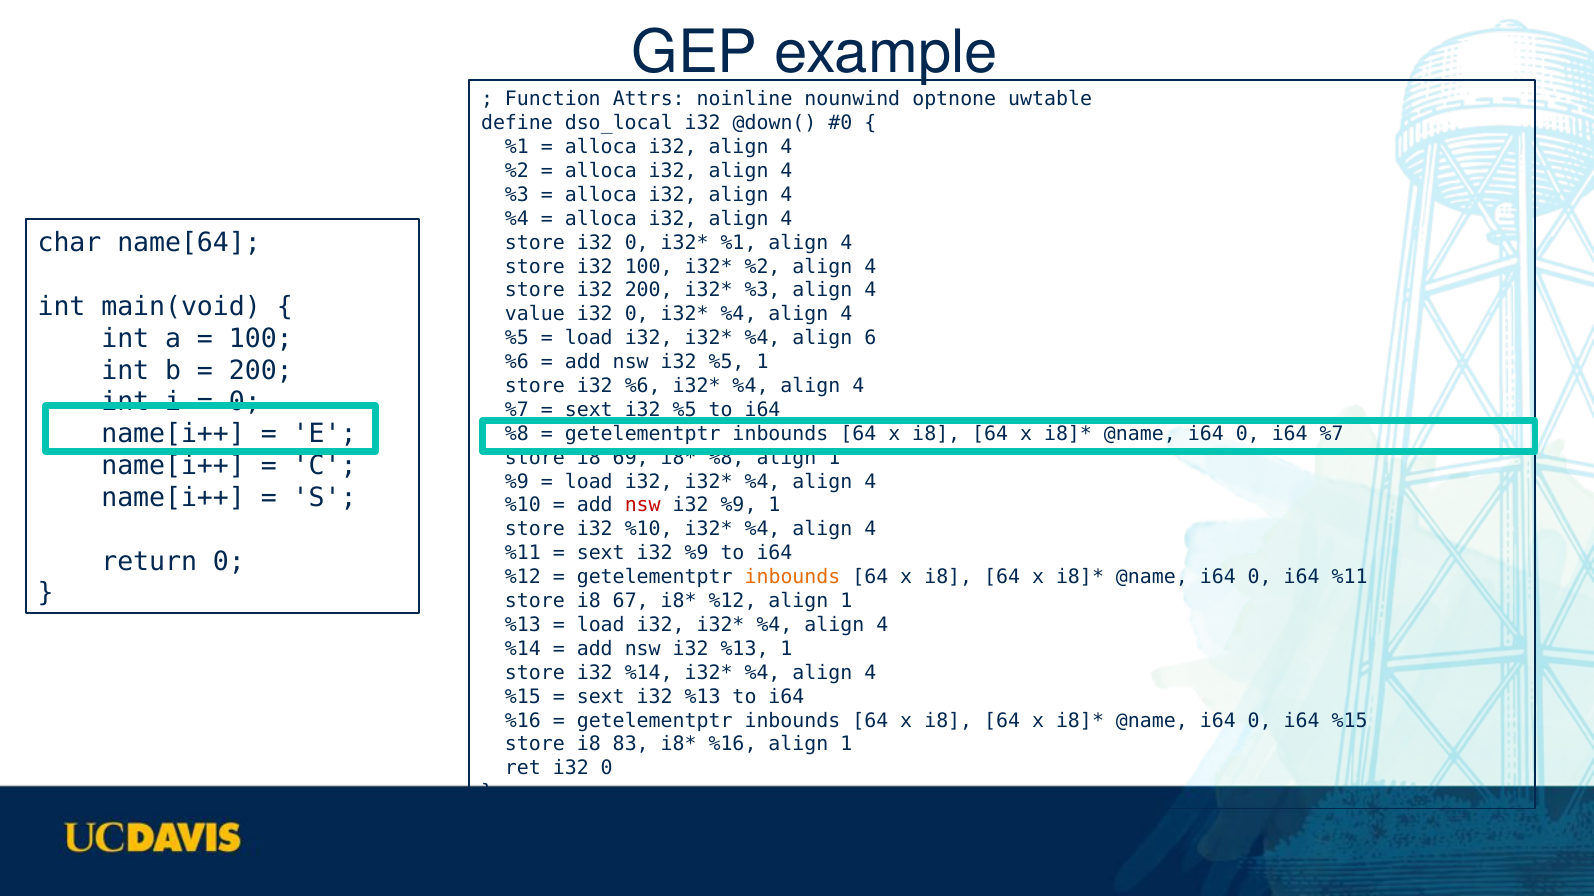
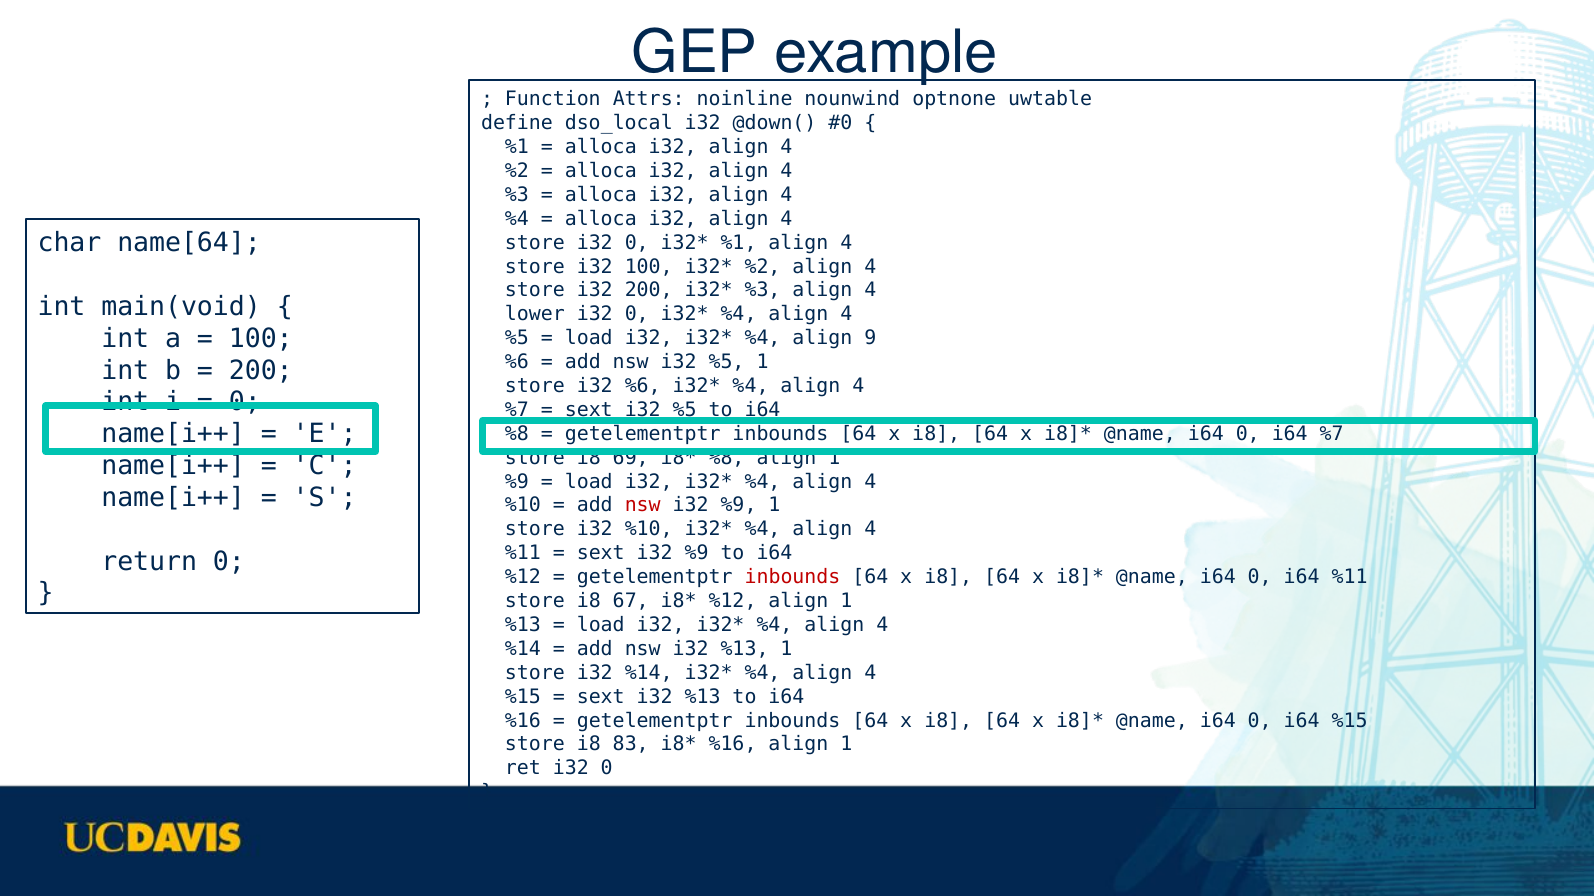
value: value -> lower (535, 314)
6: 6 -> 9 (870, 338)
inbounds colour: orange -> red (792, 577)
